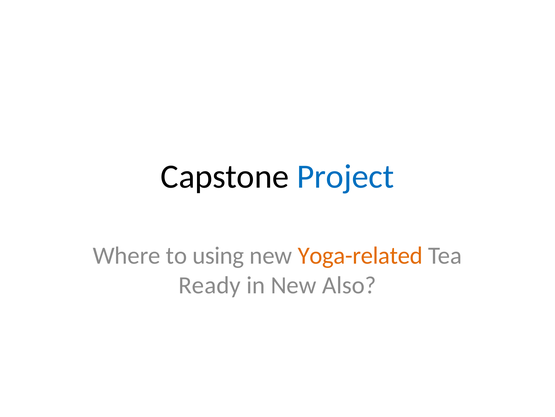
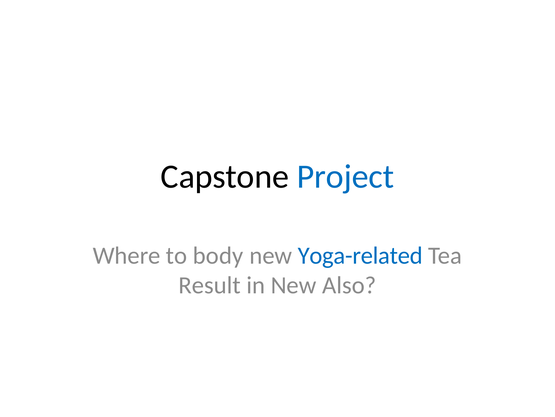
using: using -> body (218, 255)
Yoga-related colour: orange -> blue (360, 255)
Ready: Ready -> Result (210, 285)
